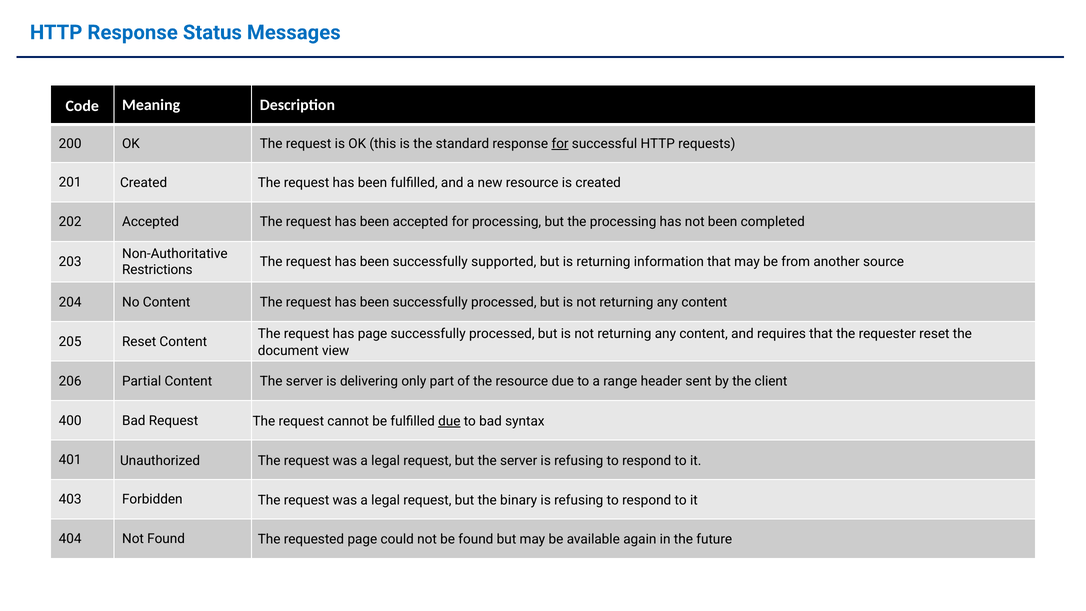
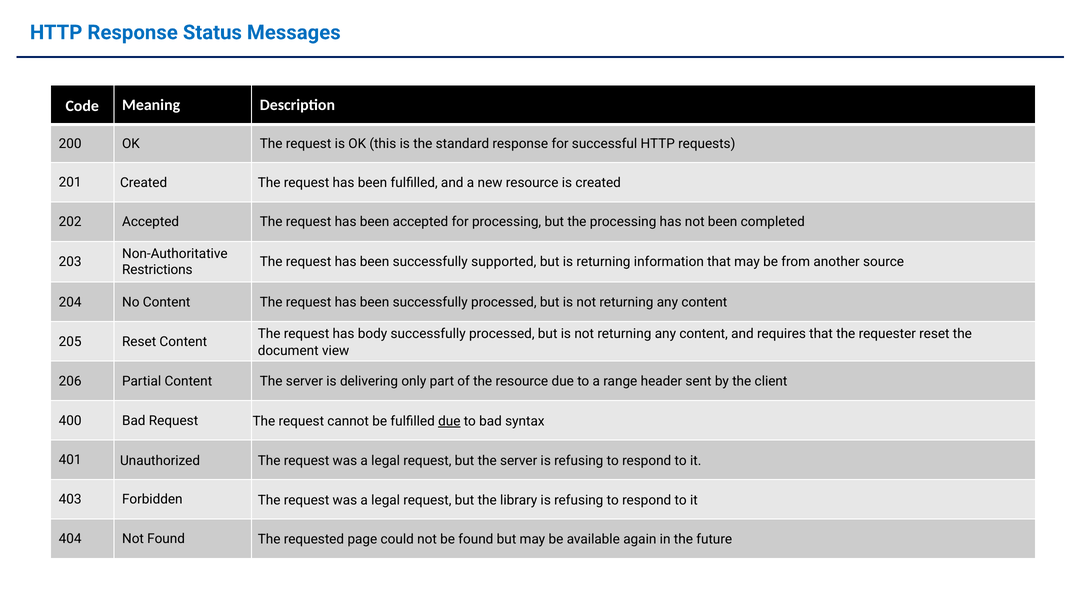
for underline: present -> none (560, 144)
has page: page -> body (372, 334)
binary: binary -> library (519, 500)
